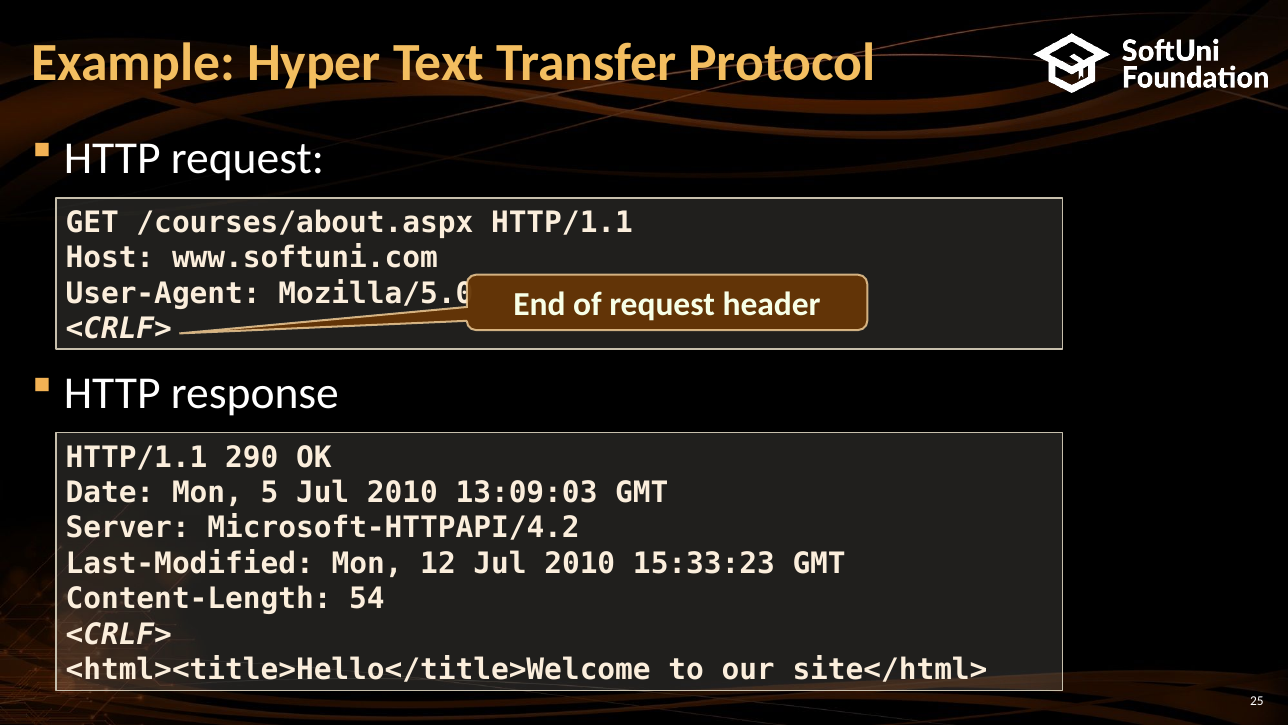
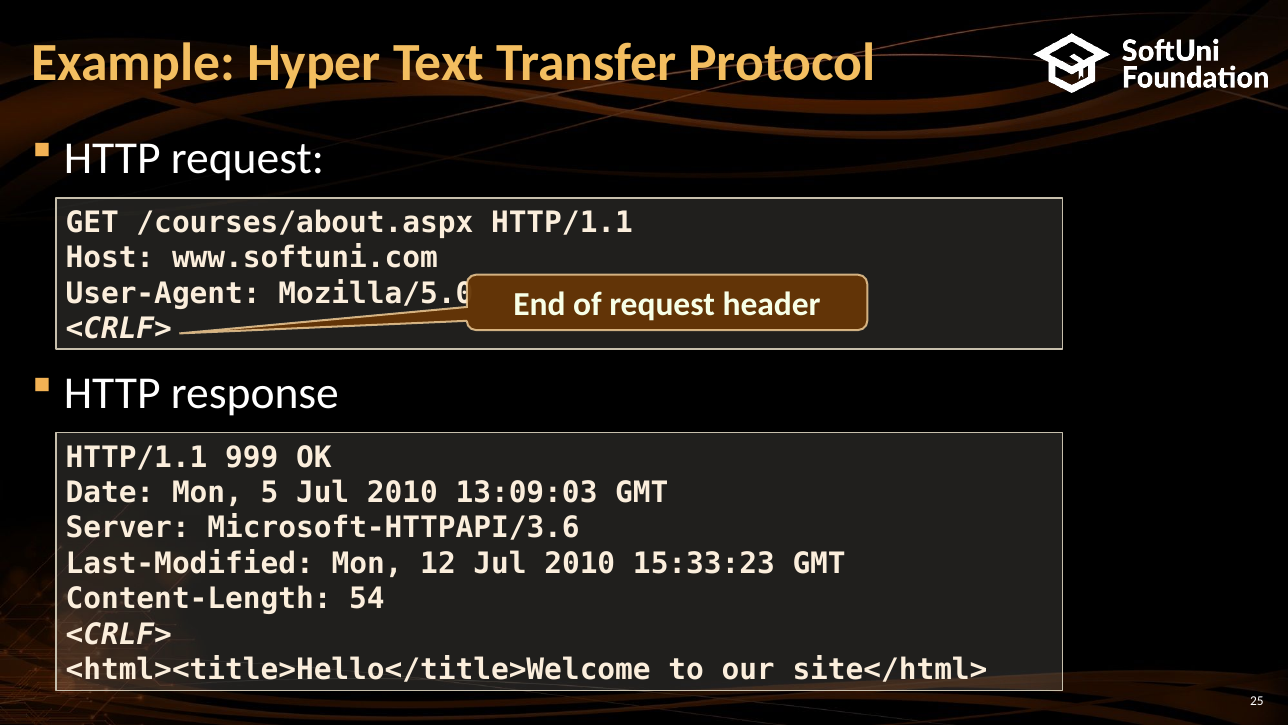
290: 290 -> 999 (252, 457)
Microsoft-HTTPAPI/4.2: Microsoft-HTTPAPI/4.2 -> Microsoft-HTTPAPI/3.6 (394, 528)
